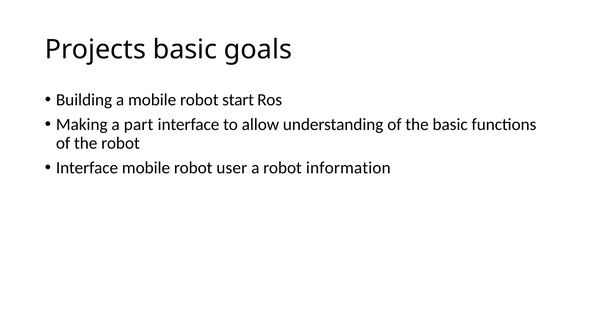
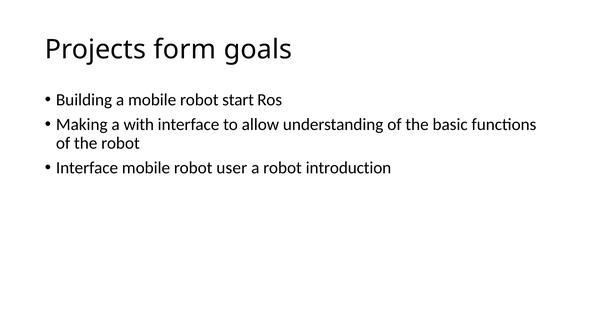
Projects basic: basic -> form (185, 49)
part: part -> with (139, 124)
information: information -> introduction (348, 168)
